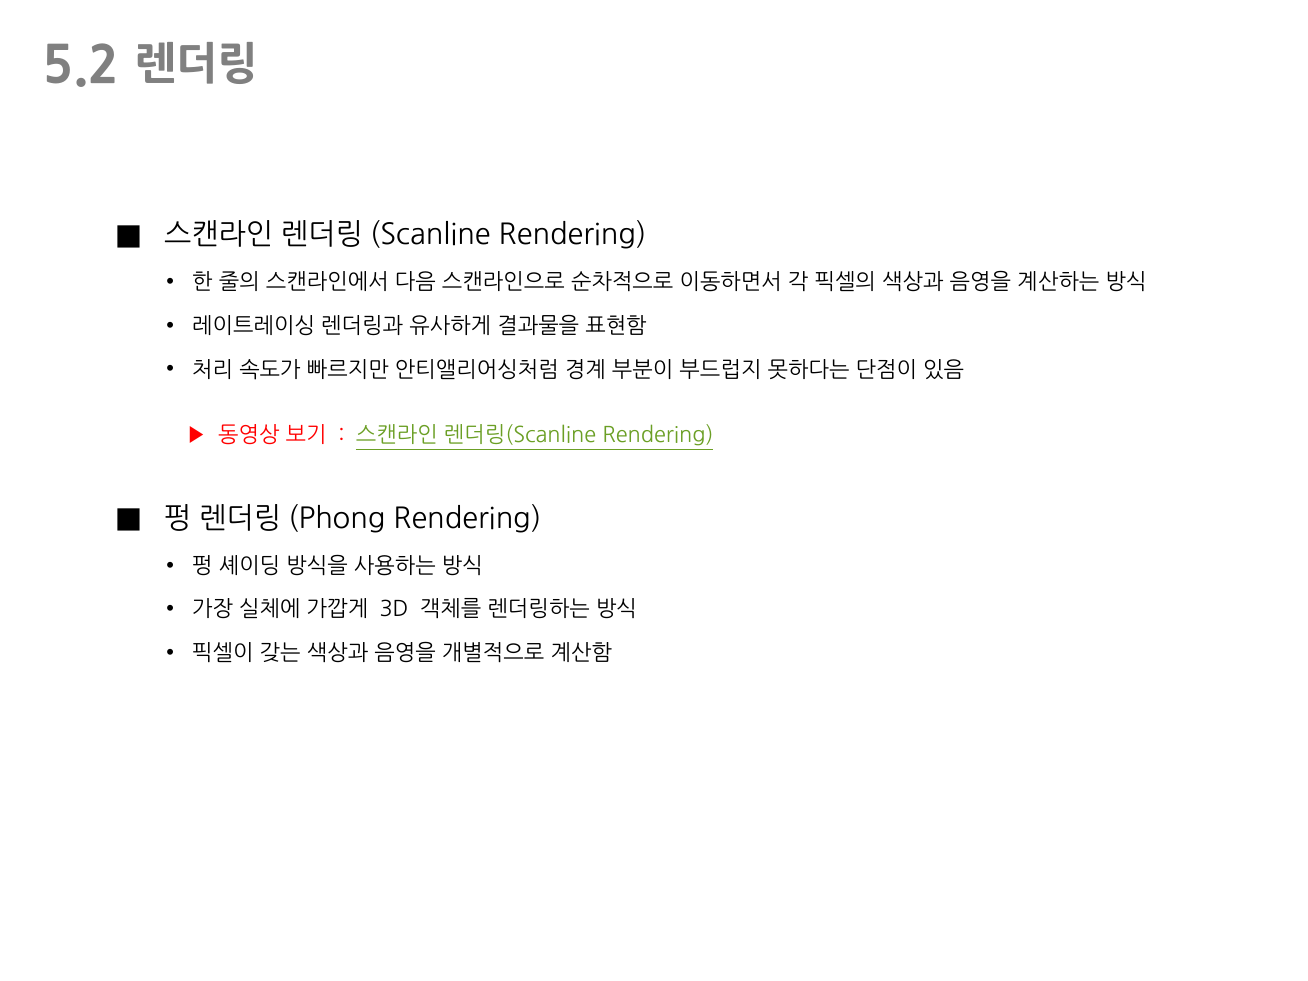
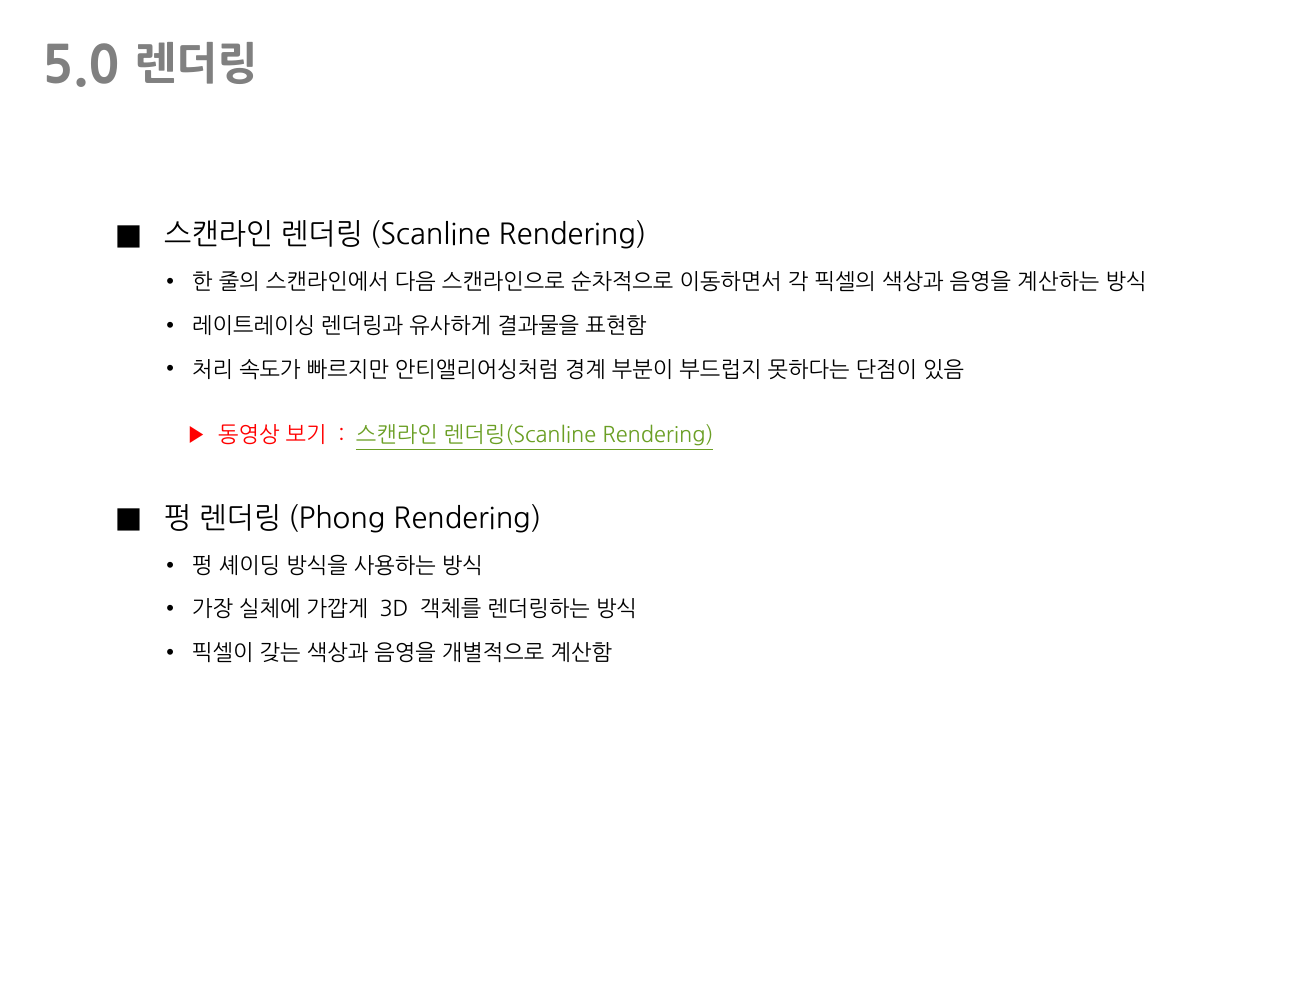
5.2: 5.2 -> 5.0 (81, 66)
